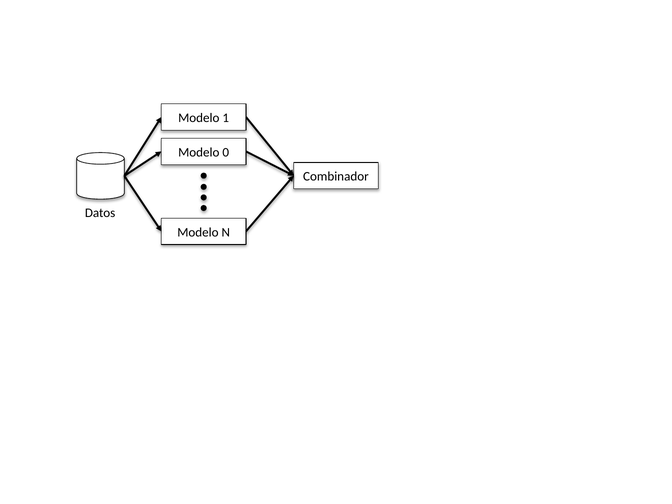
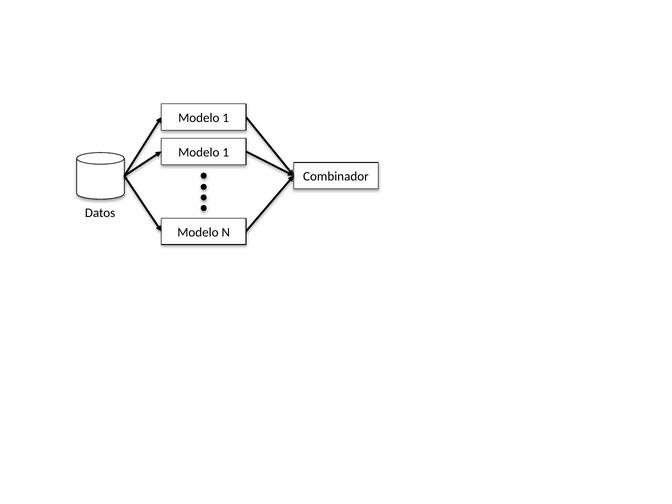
0: 0 -> 1 (226, 152)
